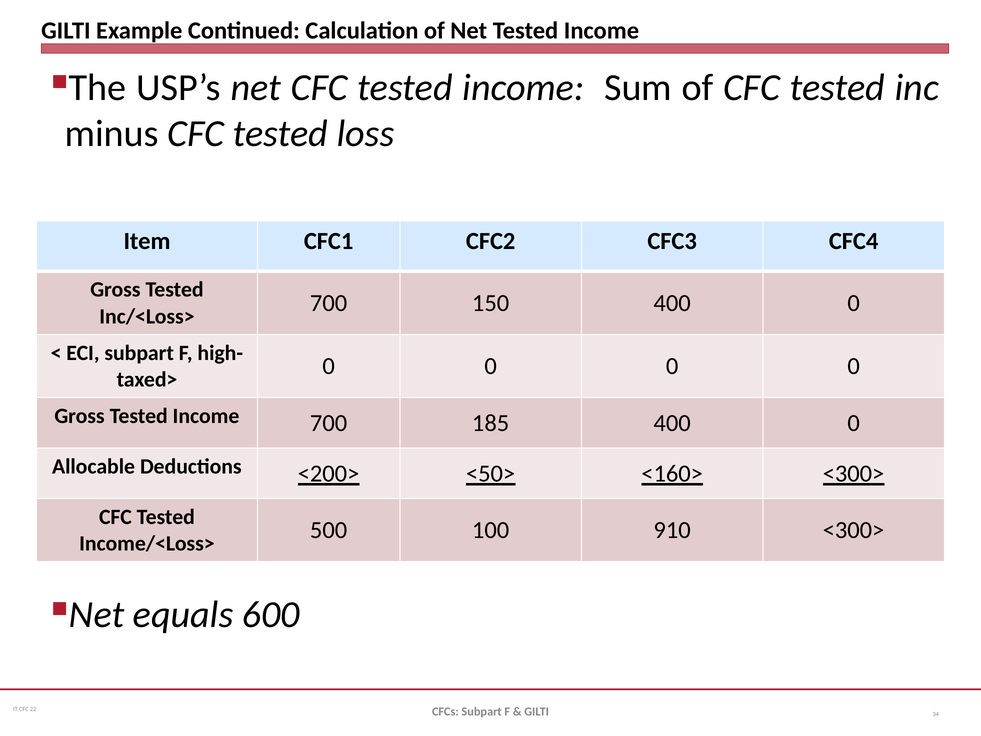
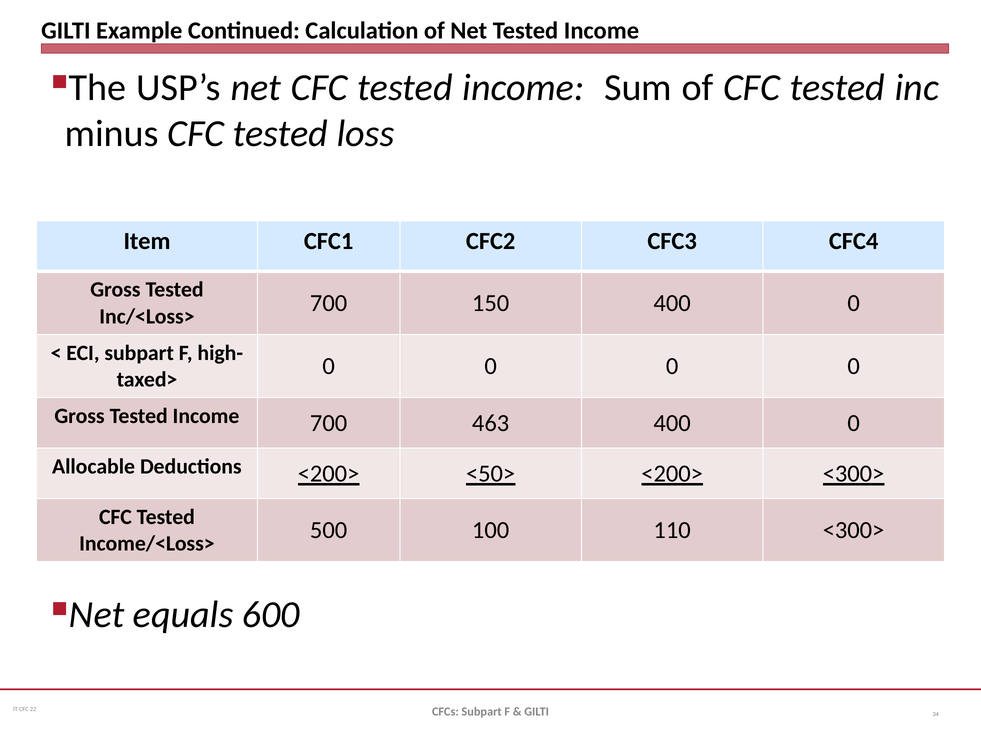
185: 185 -> 463 (491, 423)
<50> <160>: <160> -> <200> (672, 473)
910: 910 -> 110 (672, 530)
